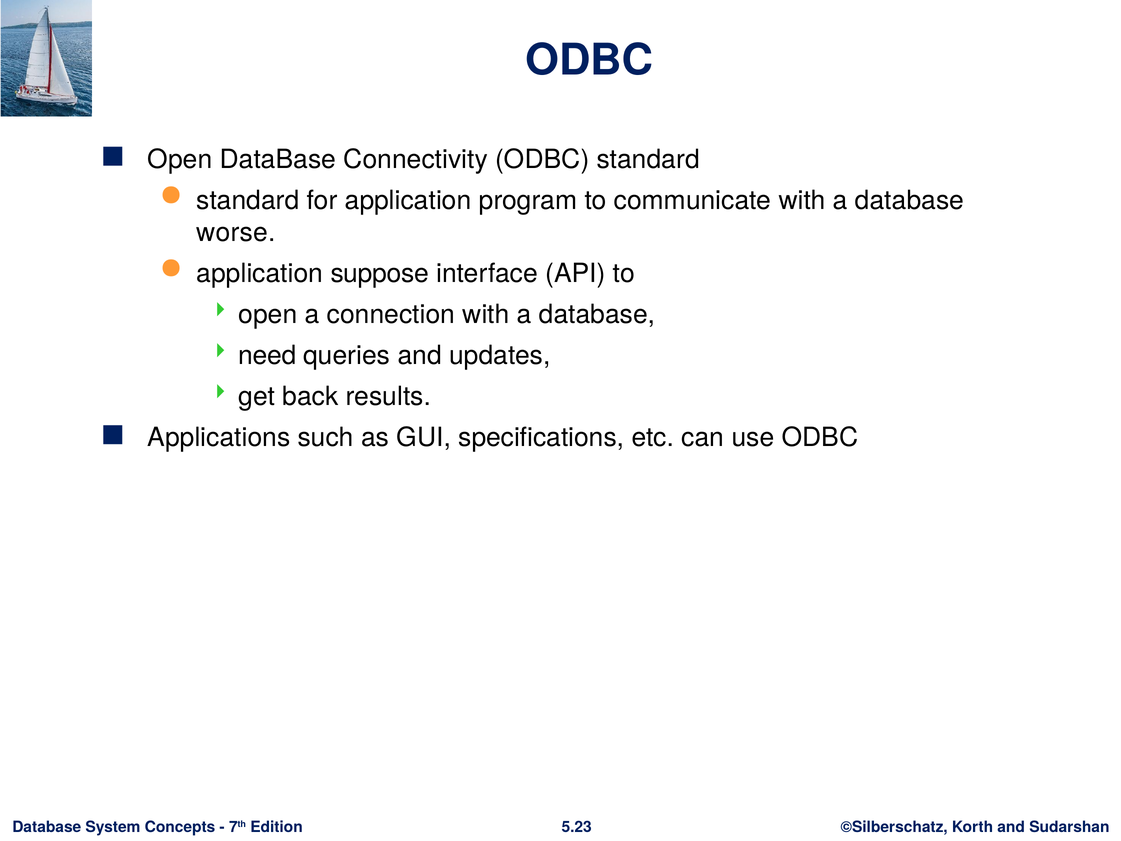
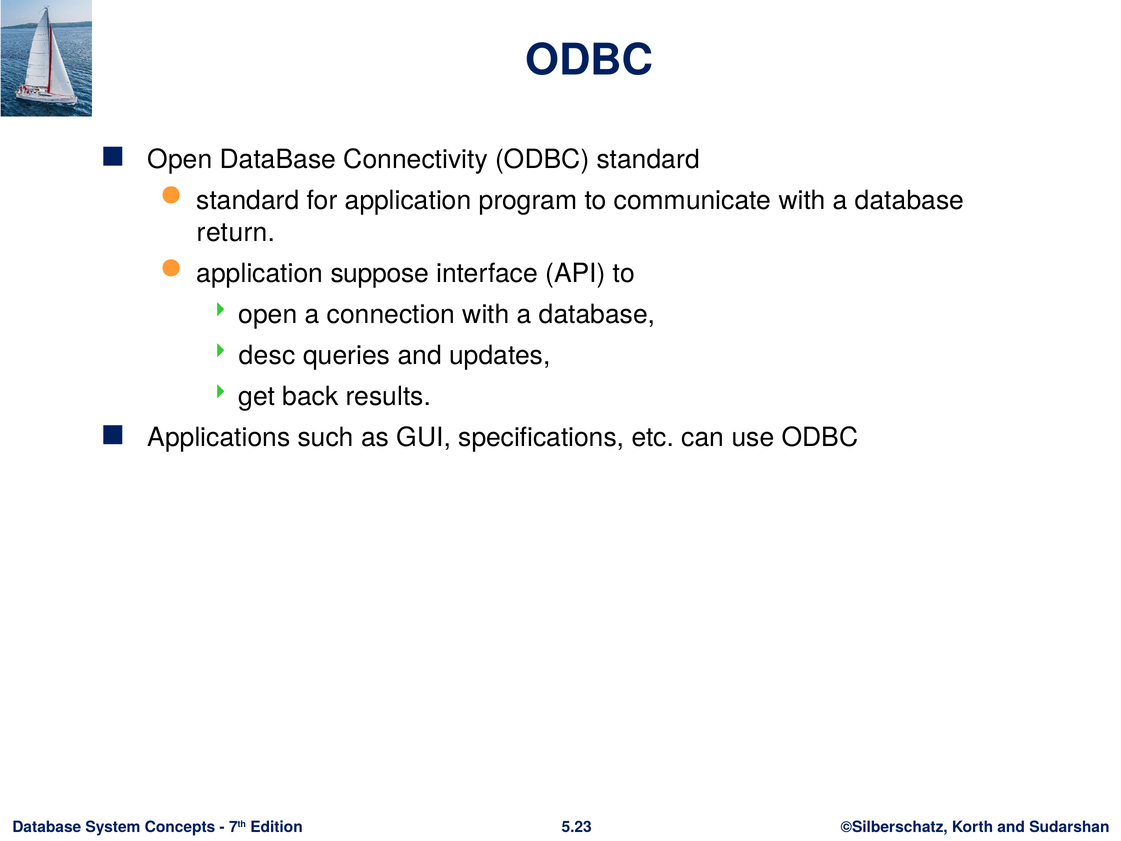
worse: worse -> return (236, 232)
need: need -> desc (267, 355)
